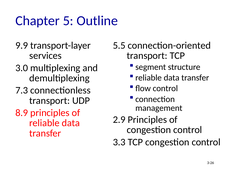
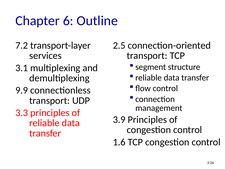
5: 5 -> 6 (68, 21)
9.9: 9.9 -> 7.2 (22, 45)
5.5: 5.5 -> 2.5 (119, 45)
3.0: 3.0 -> 3.1 (22, 68)
7.3: 7.3 -> 9.9 (22, 90)
8.9: 8.9 -> 3.3 (22, 113)
2.9: 2.9 -> 3.9 (119, 119)
3.3: 3.3 -> 1.6 (119, 142)
